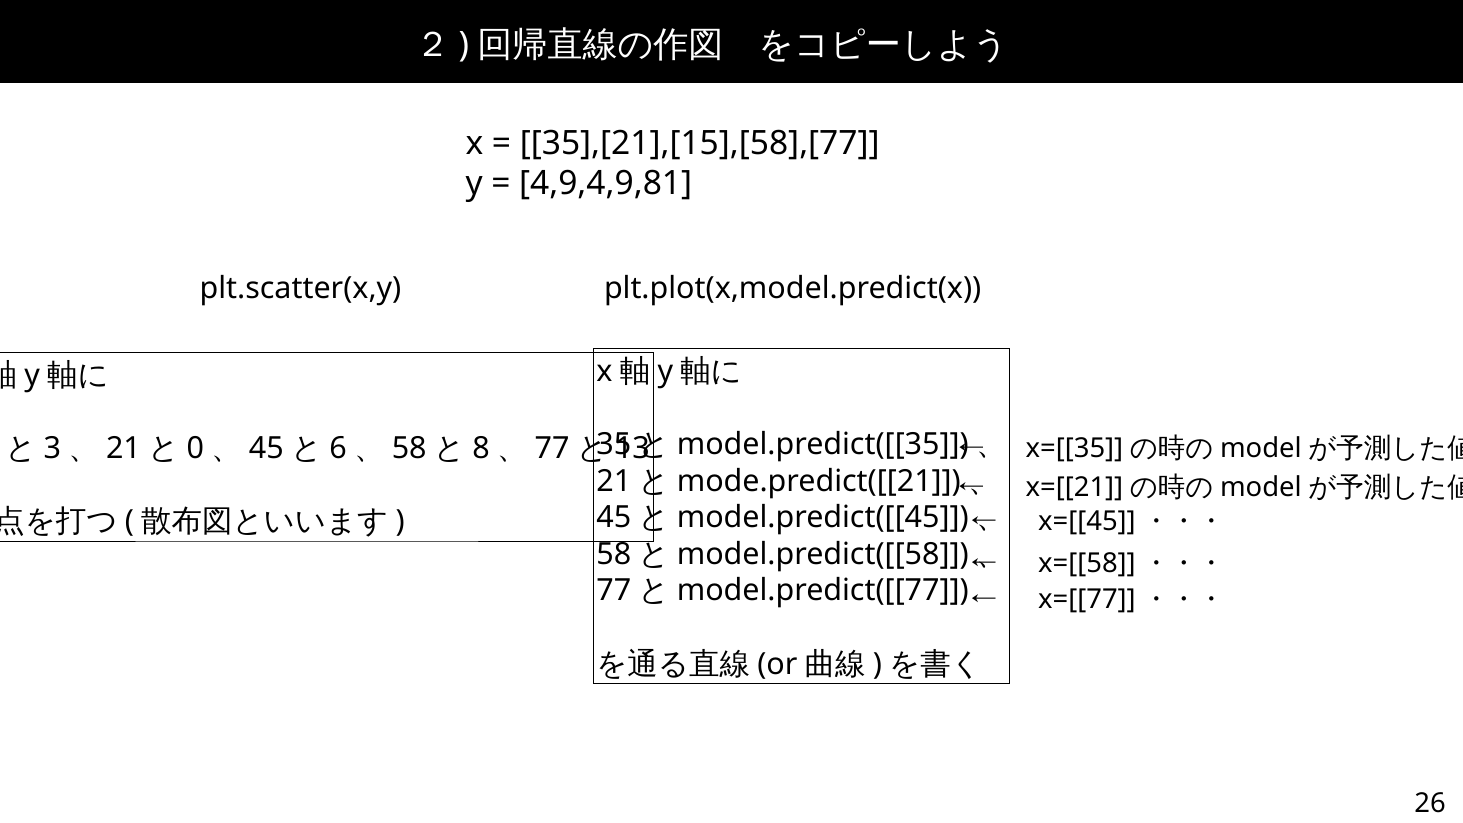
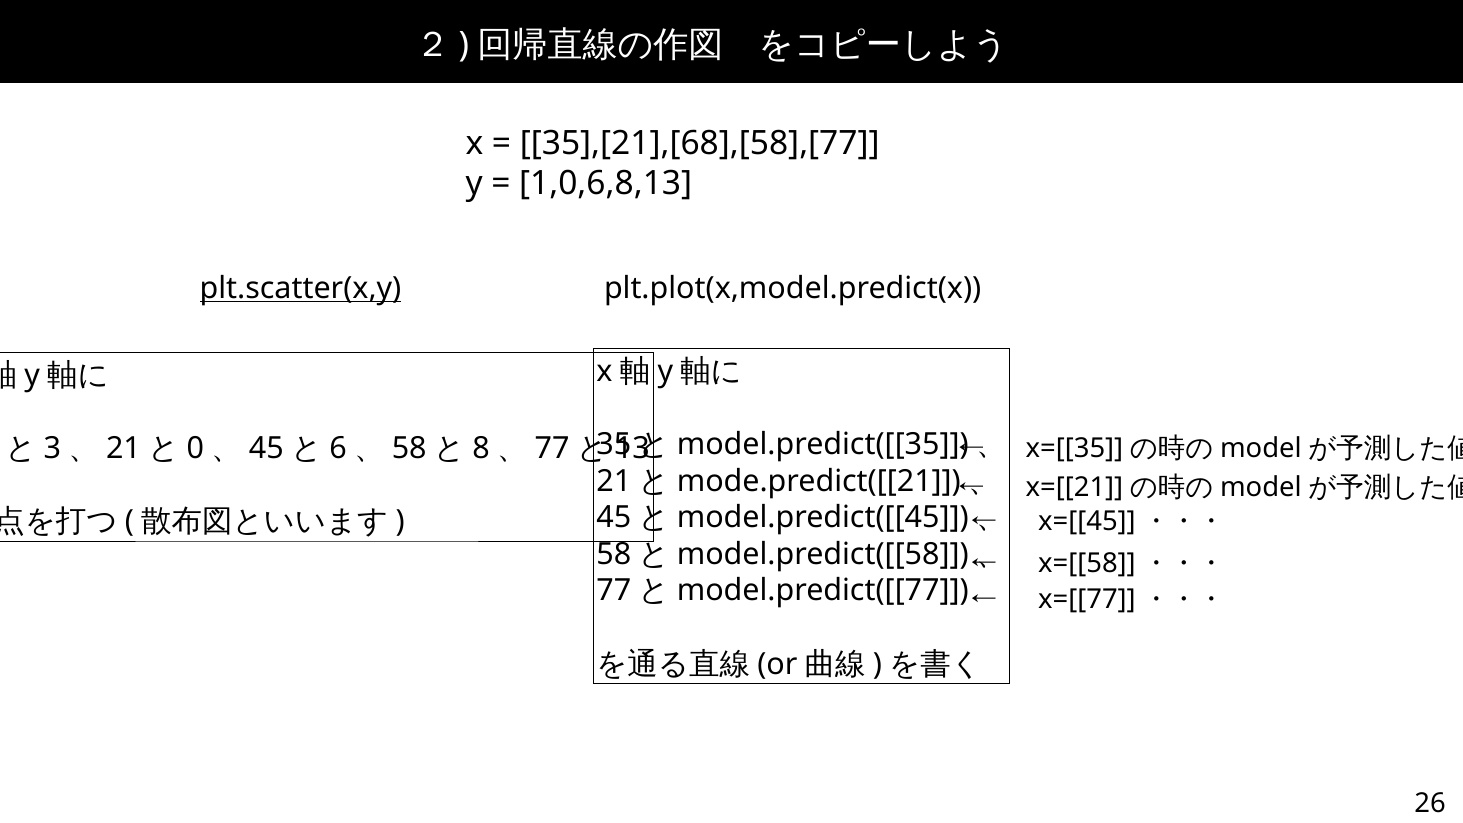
35],[21],[15],[58],[77: 35],[21],[15],[58],[77 -> 35],[21],[68],[58],[77 (700, 143)
4,9,4,9,81: 4,9,4,9,81 -> 1,0,6,8,13 (606, 183)
plt.scatter(x,y underline: none -> present (300, 288)
